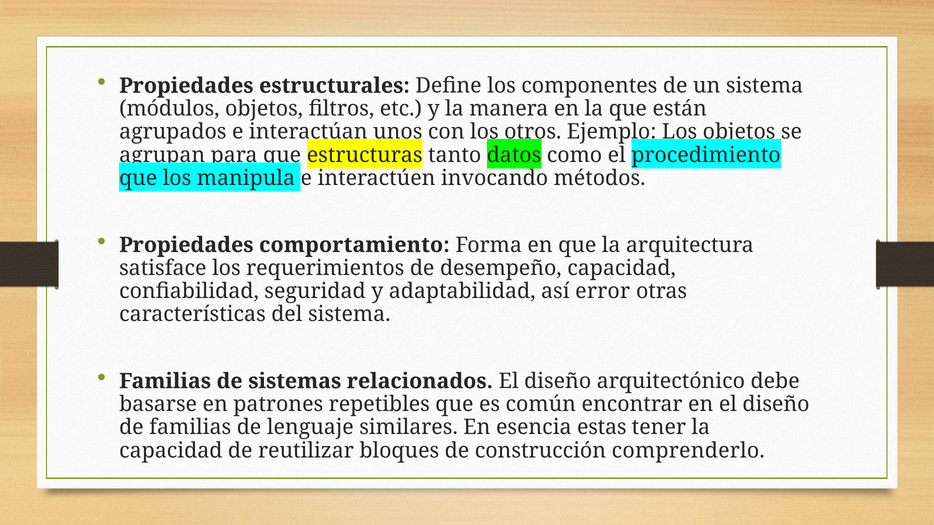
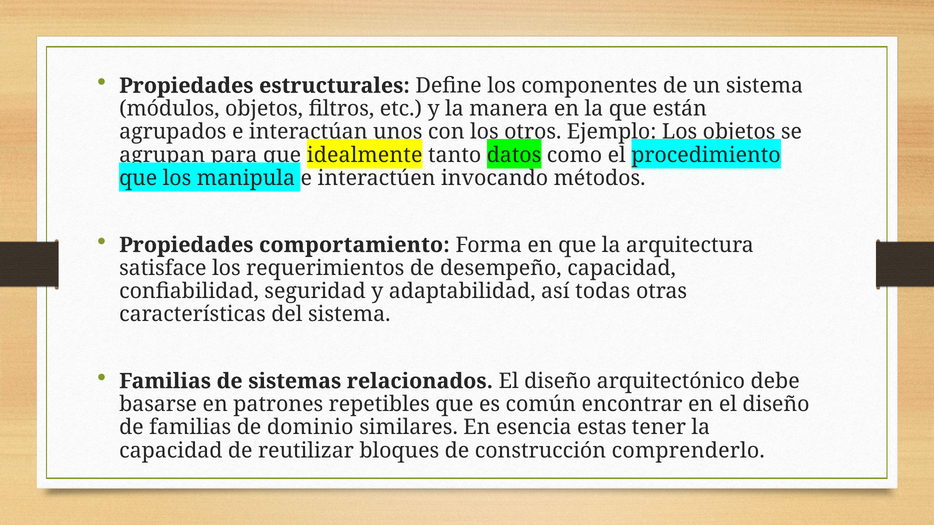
estructuras: estructuras -> idealmente (365, 155)
error: error -> todas (603, 291)
lenguaje: lenguaje -> dominio (310, 428)
